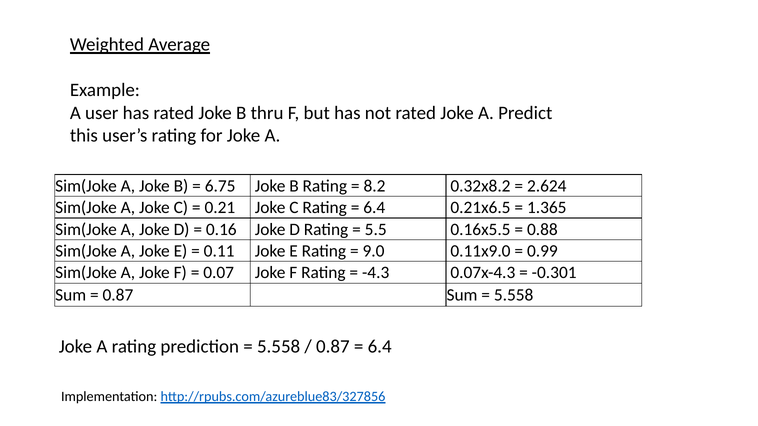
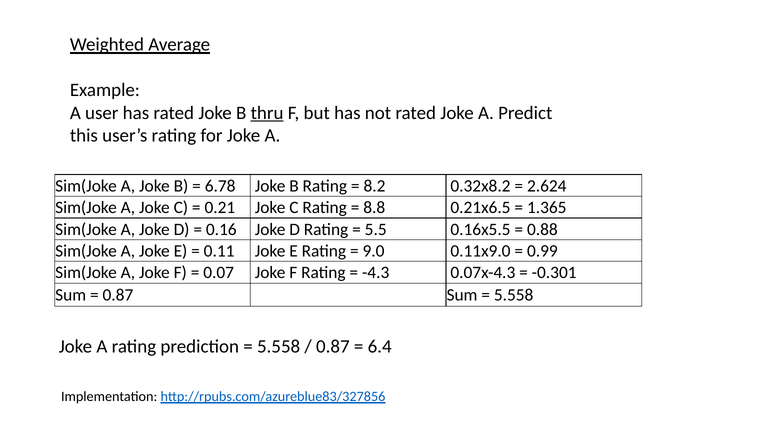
thru underline: none -> present (267, 113)
6.75: 6.75 -> 6.78 (220, 186)
6.4: 6.4 -> 8.8 (374, 208)
